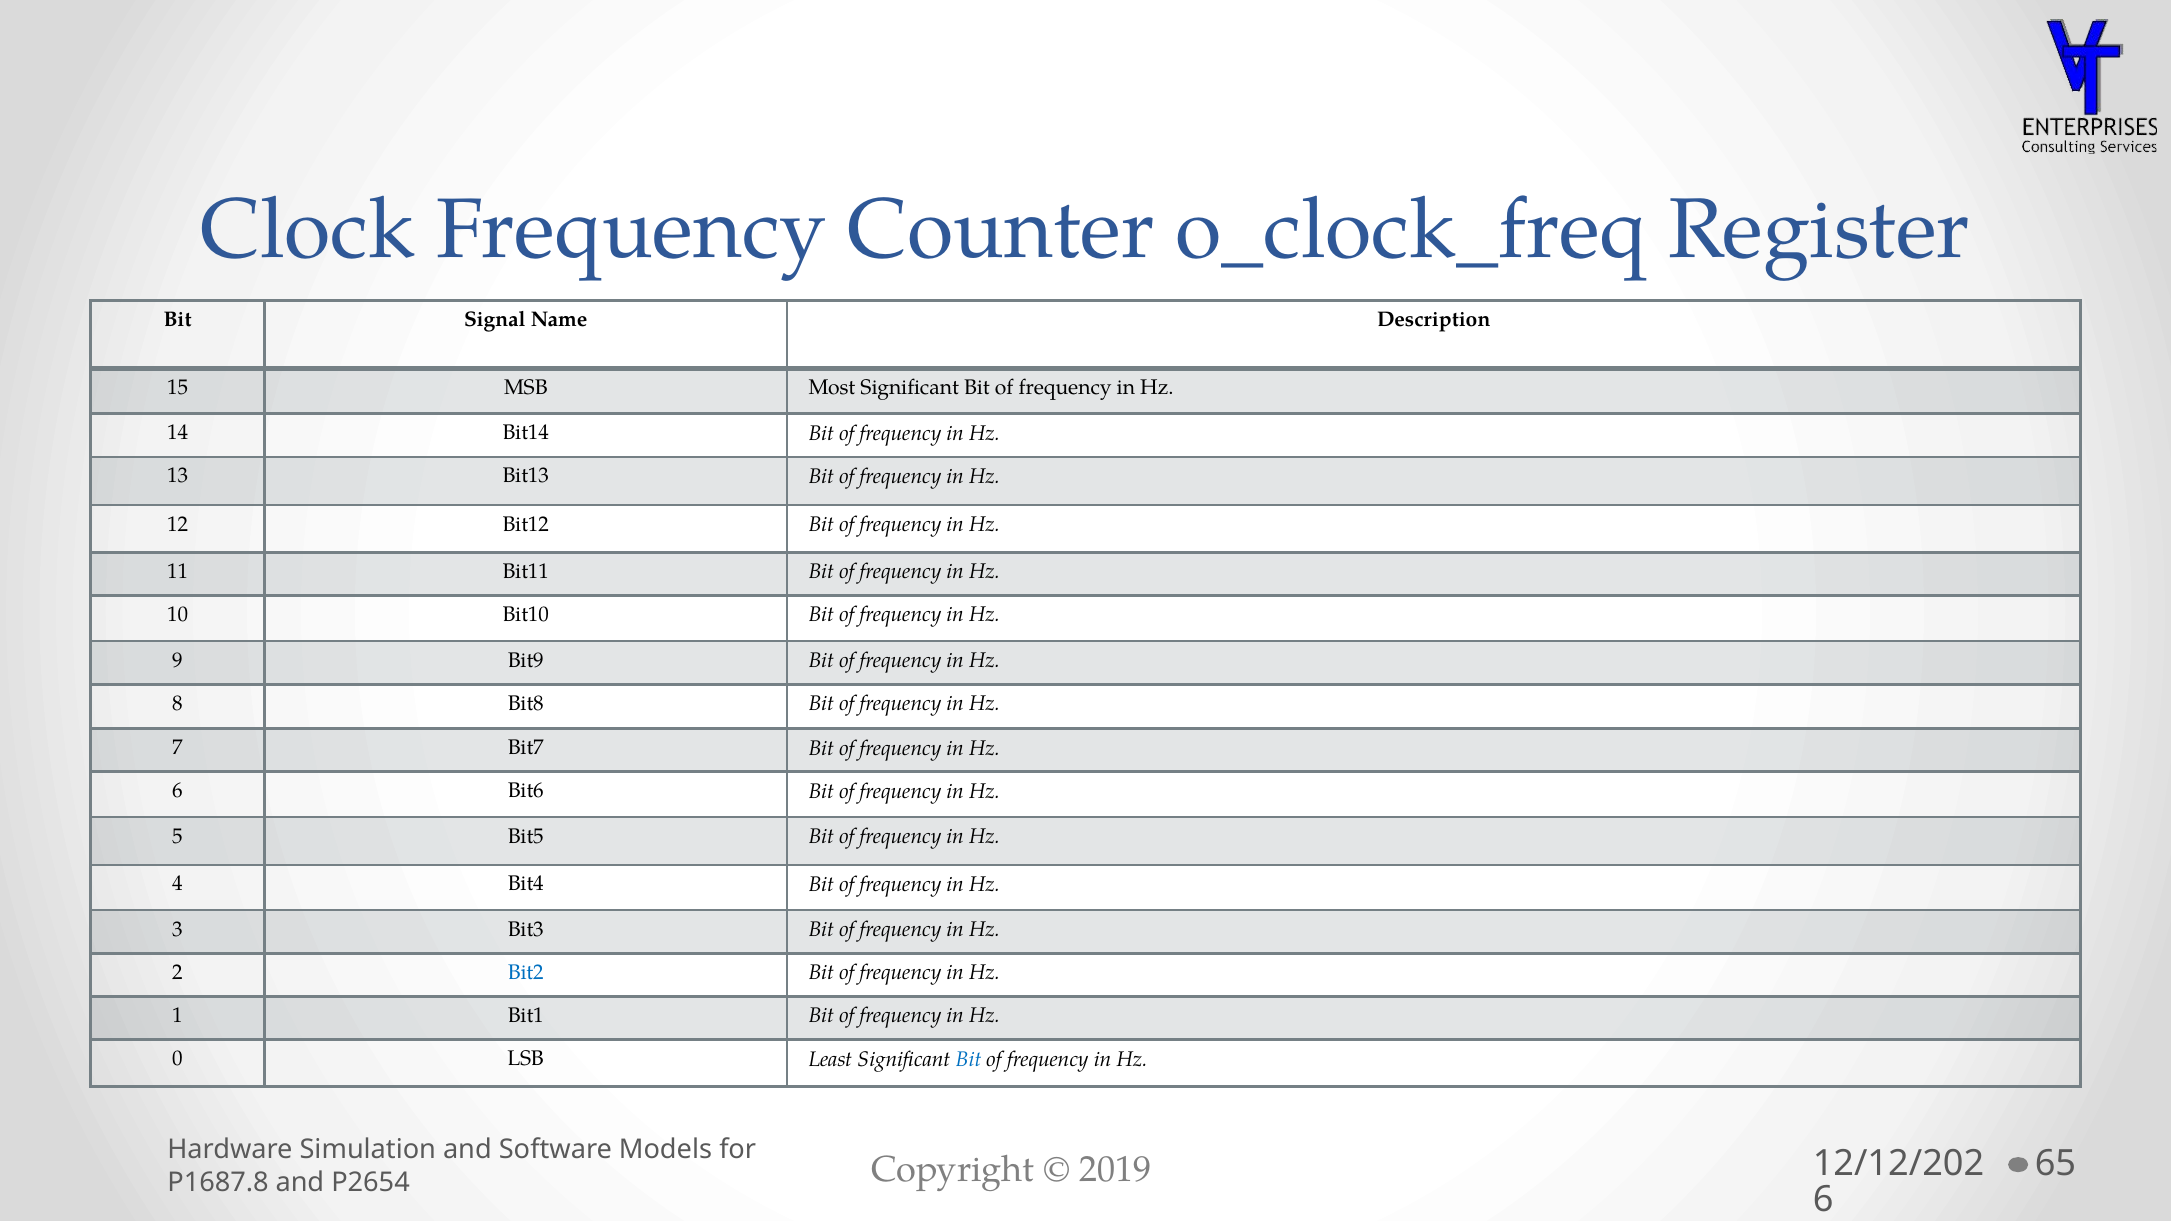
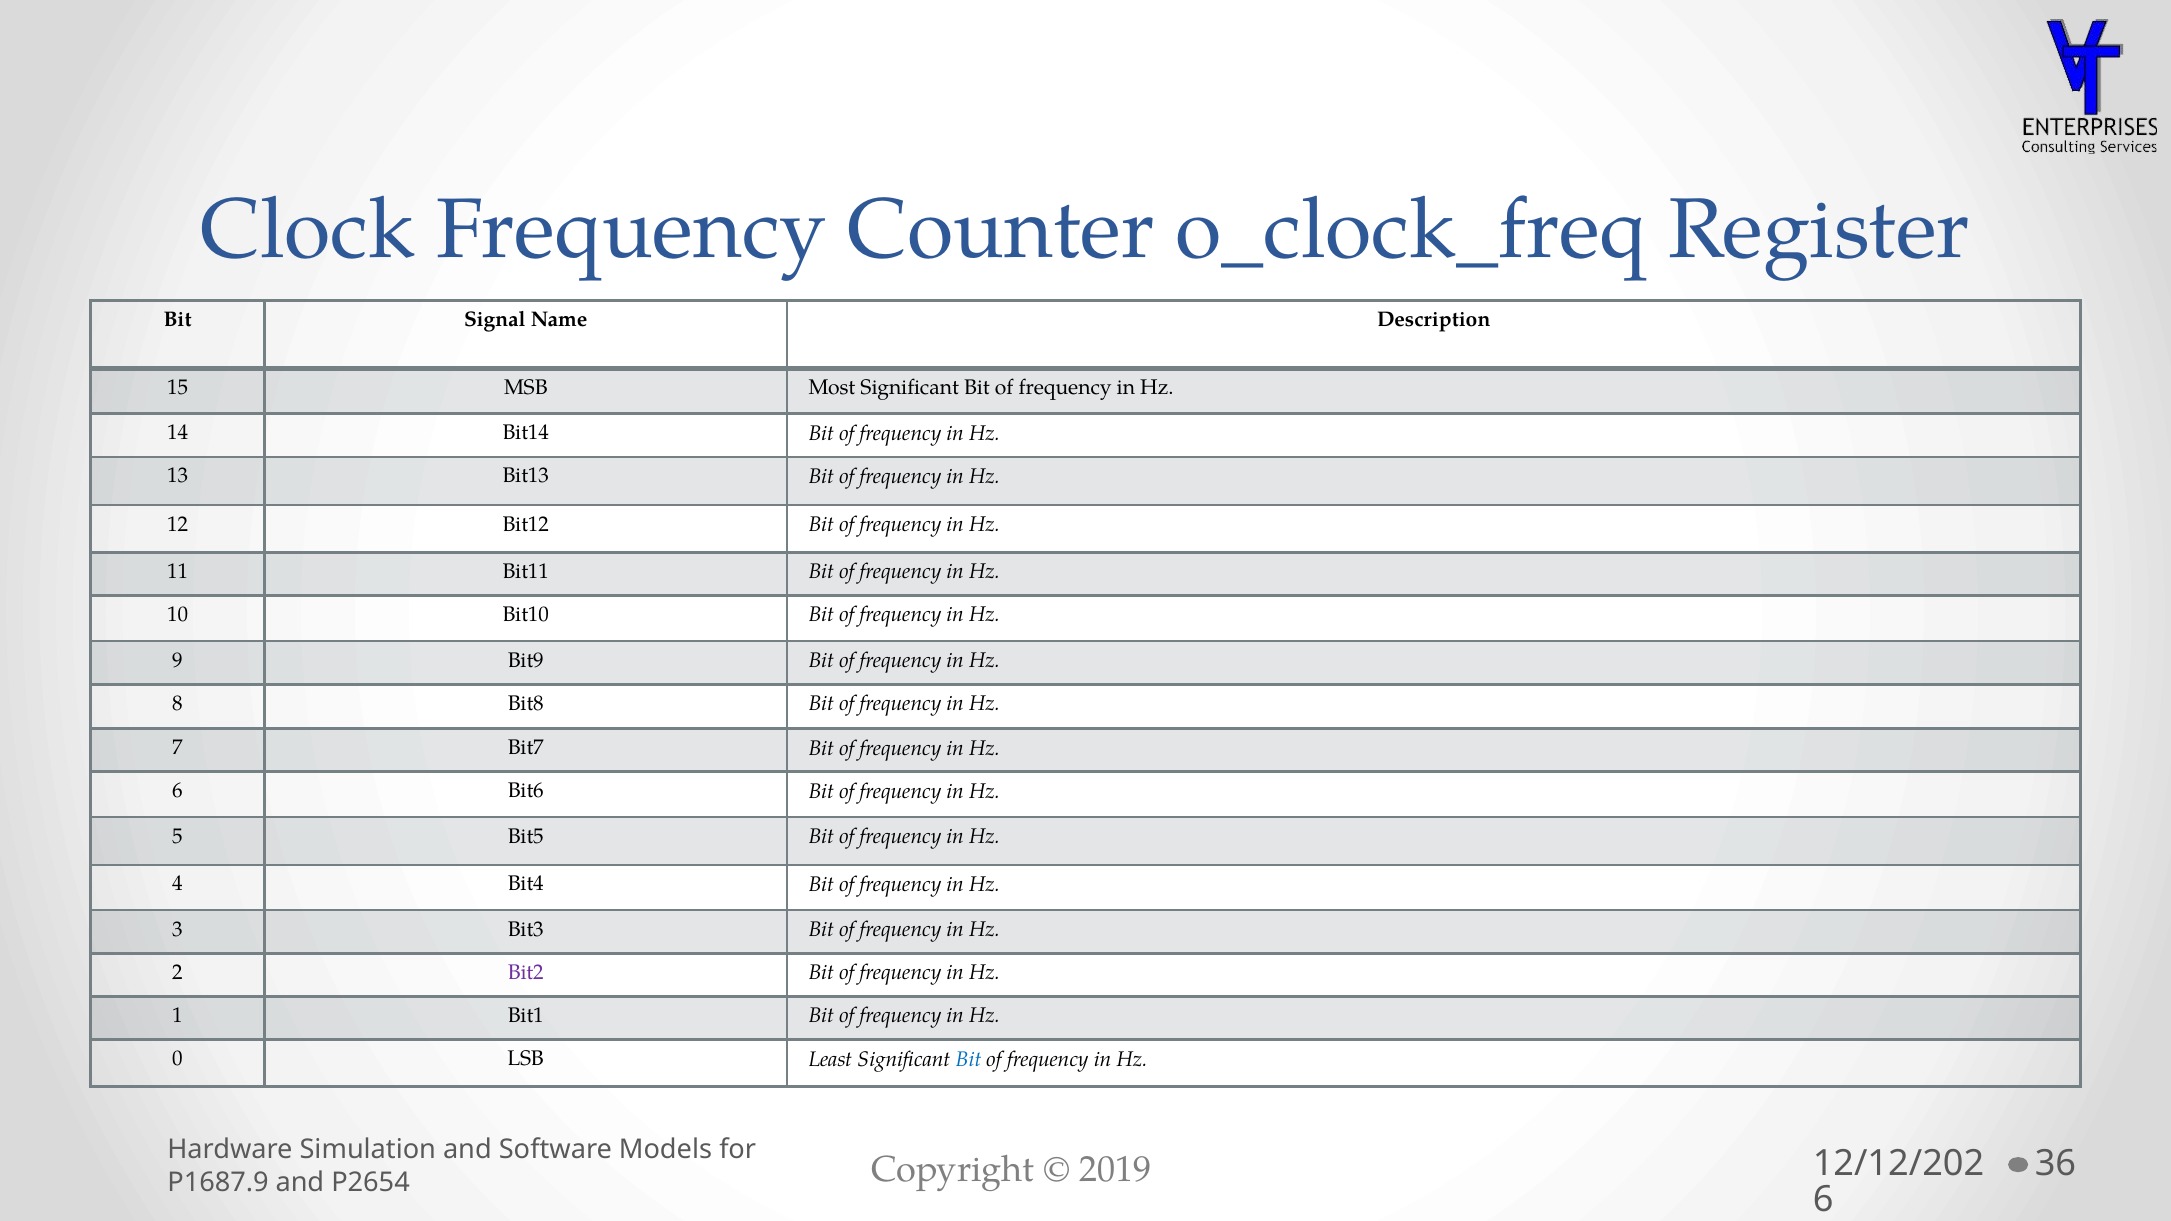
Bit2 colour: blue -> purple (526, 973)
P1687.8: P1687.8 -> P1687.9 (218, 1183)
65: 65 -> 36 (2055, 1164)
